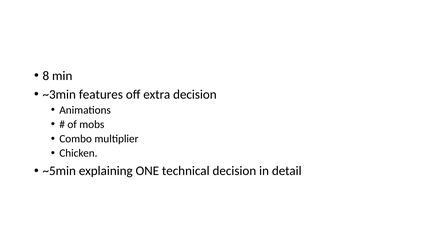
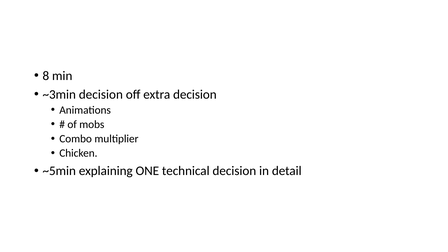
~3min features: features -> decision (101, 95)
